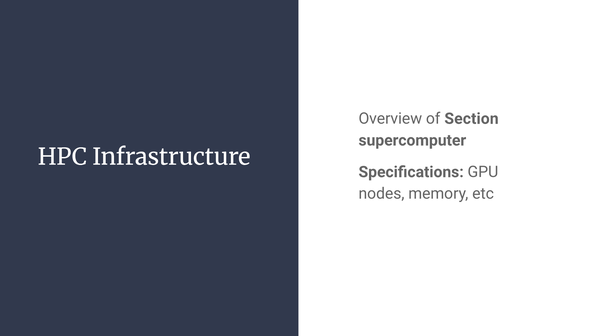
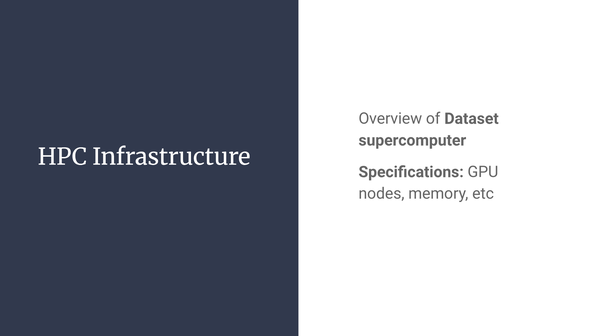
Section: Section -> Dataset (472, 119)
